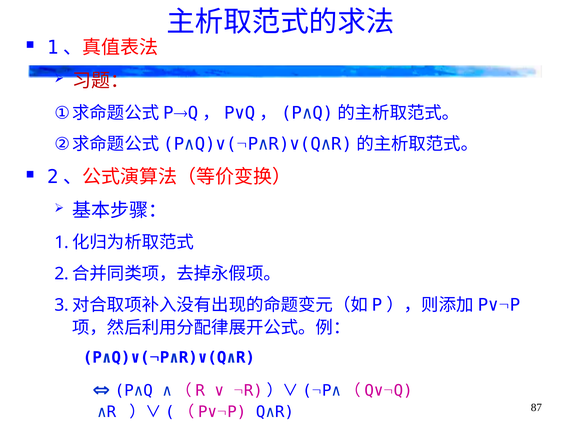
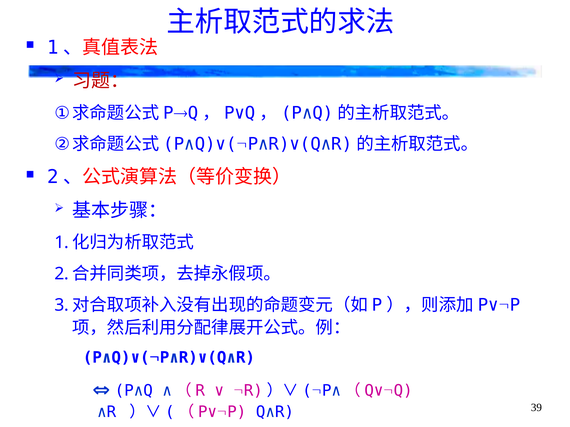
87: 87 -> 39 (536, 408)
